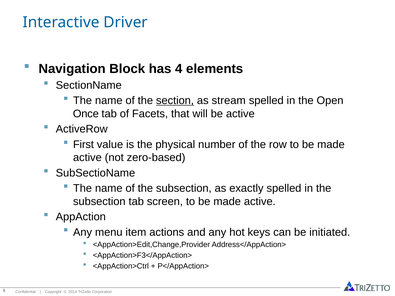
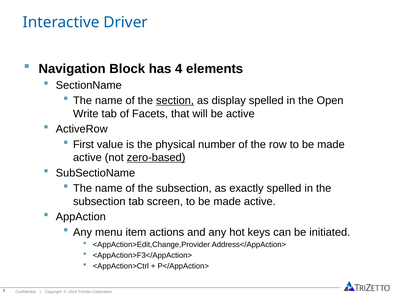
stream: stream -> display (229, 101)
Once: Once -> Write (86, 114)
zero-based underline: none -> present (156, 158)
